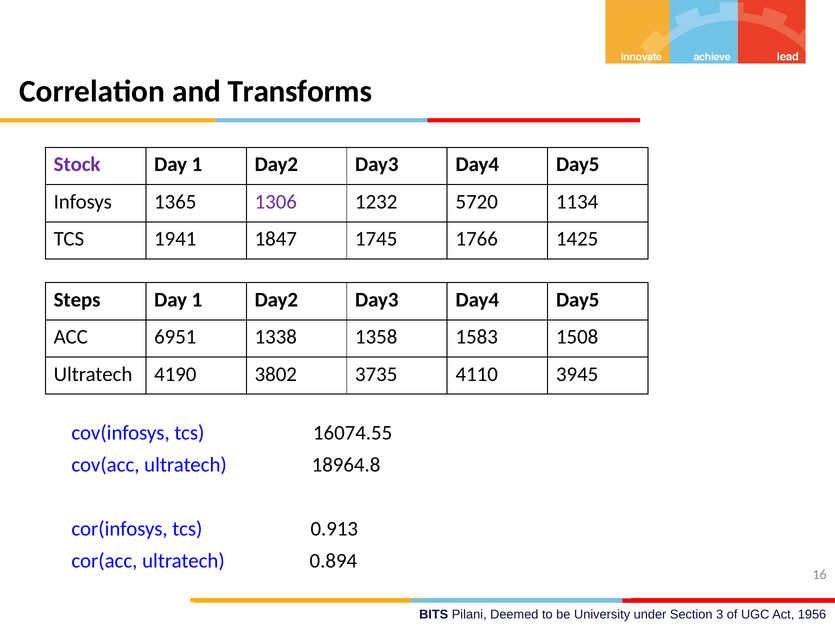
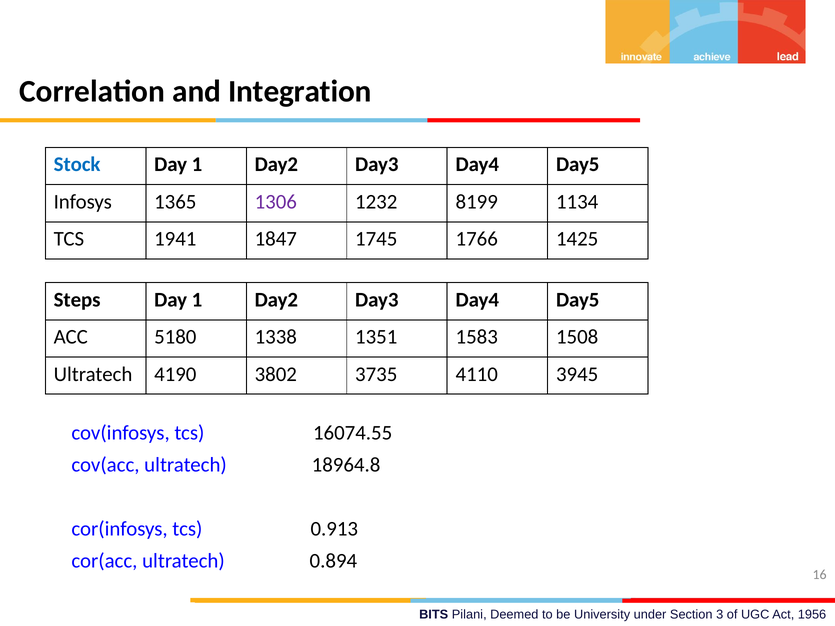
Transforms: Transforms -> Integration (300, 91)
Stock colour: purple -> blue (77, 165)
5720: 5720 -> 8199 (477, 202)
6951: 6951 -> 5180 (175, 337)
1358: 1358 -> 1351 (376, 337)
